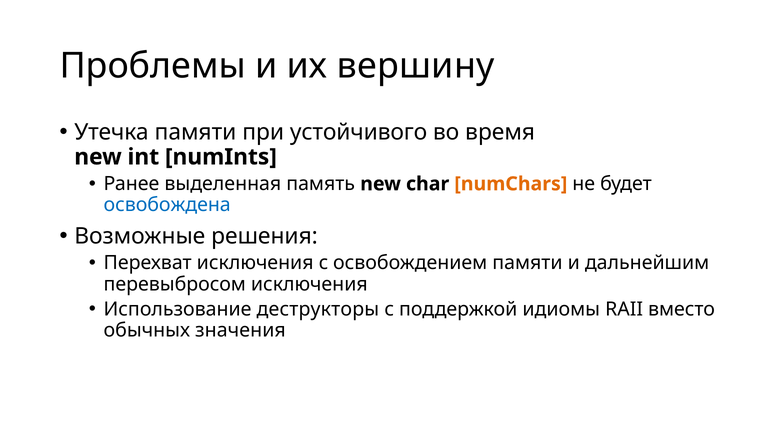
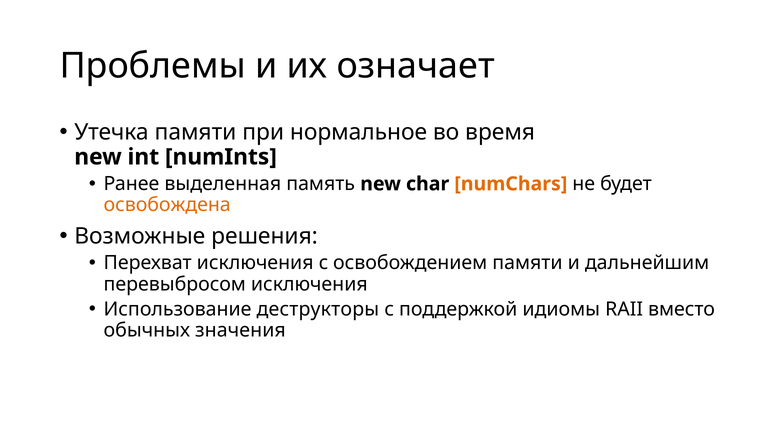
вершину: вершину -> означает (416, 66)
устойчивого: устойчивого -> нормальное (359, 132)
освобождена colour: blue -> orange (167, 205)
